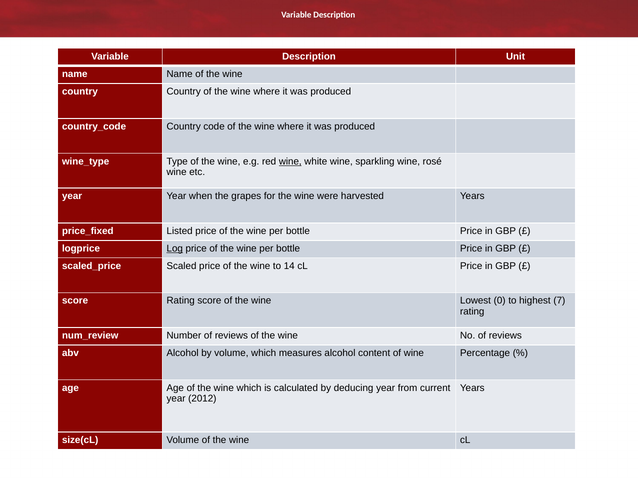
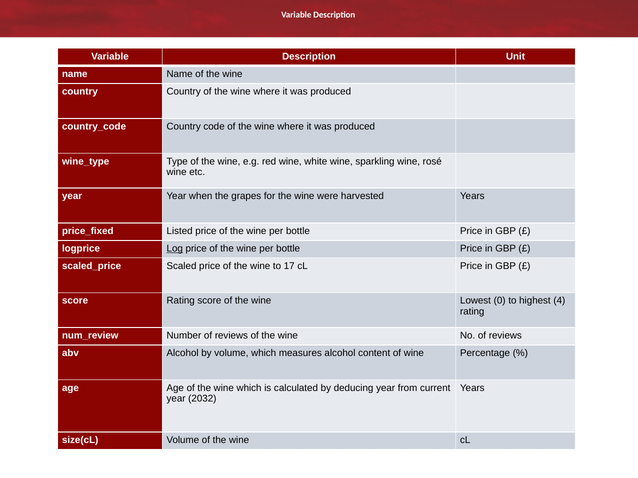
wine underline: present -> none (290, 162)
14: 14 -> 17 (289, 266)
7: 7 -> 4 (559, 301)
2012: 2012 -> 2032 (202, 399)
